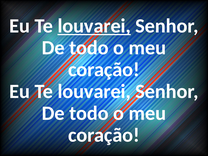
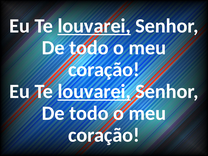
louvarei underline: none -> present (94, 91)
